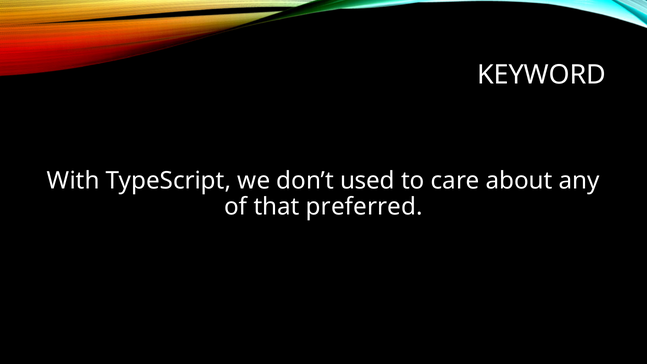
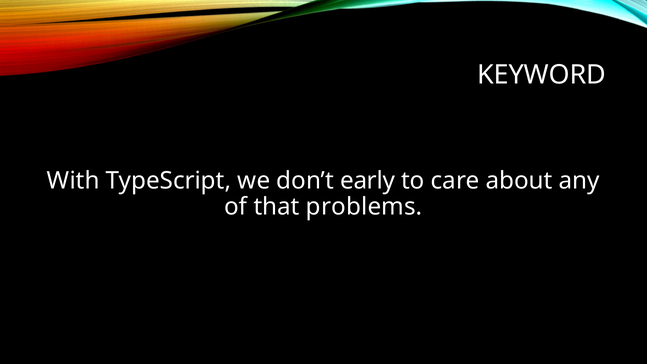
used: used -> early (368, 181)
preferred: preferred -> problems (364, 207)
